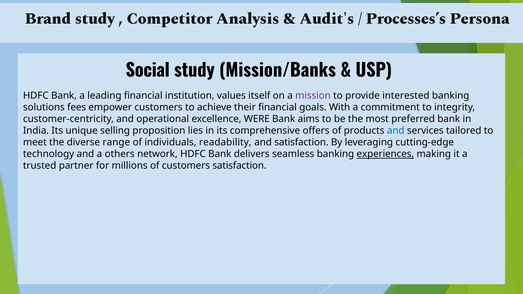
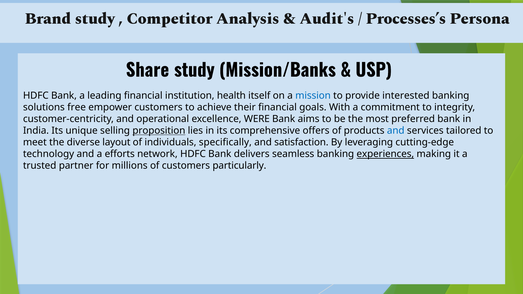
Social: Social -> Share (147, 71)
values: values -> health (231, 96)
mission colour: purple -> blue (313, 96)
fees: fees -> free (77, 107)
proposition underline: none -> present (159, 131)
range: range -> layout (116, 142)
readability: readability -> specifically (225, 142)
others: others -> efforts (120, 154)
customers satisfaction: satisfaction -> particularly (239, 166)
